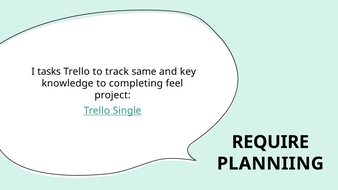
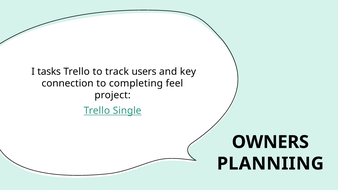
same: same -> users (144, 72)
knowledge: knowledge -> connection (68, 83)
REQUIRE: REQUIRE -> OWNERS (270, 142)
